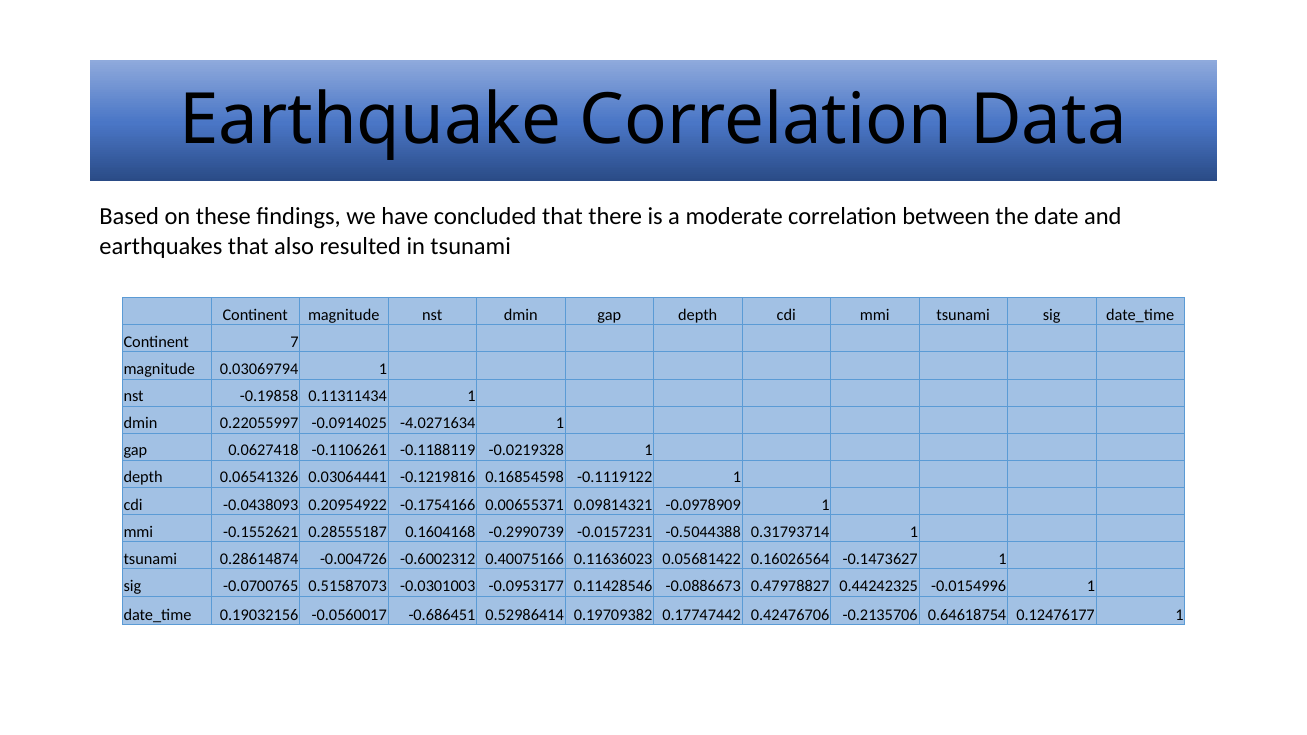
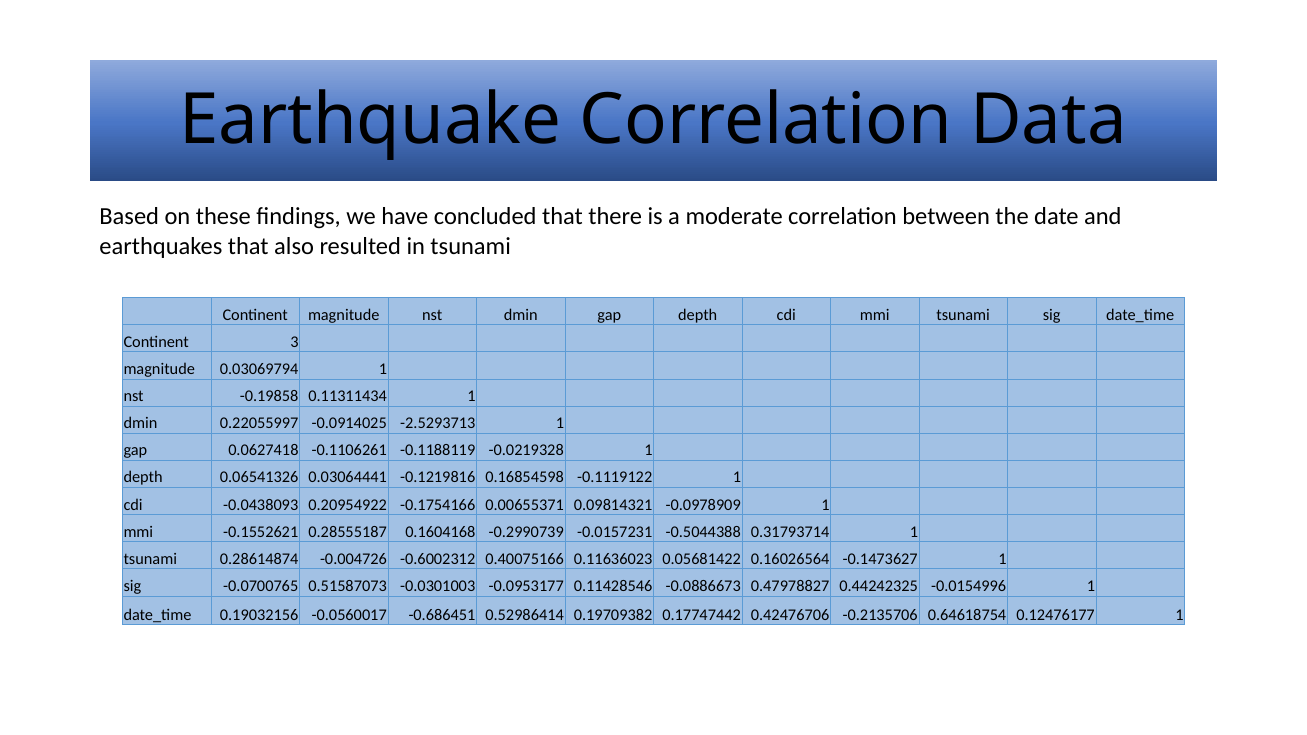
7: 7 -> 3 (294, 342)
-4.0271634: -4.0271634 -> -2.5293713 (438, 423)
